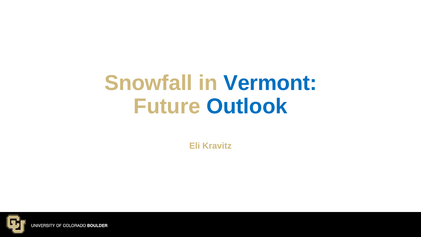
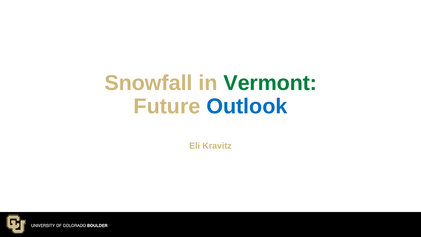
Vermont colour: blue -> green (270, 83)
